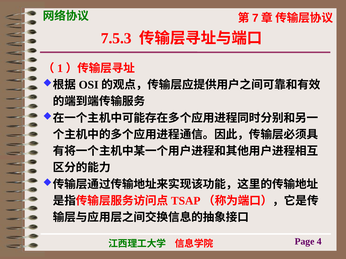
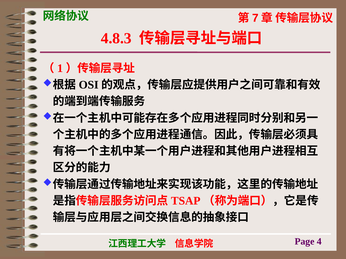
7.5.3: 7.5.3 -> 4.8.3 (116, 38)
